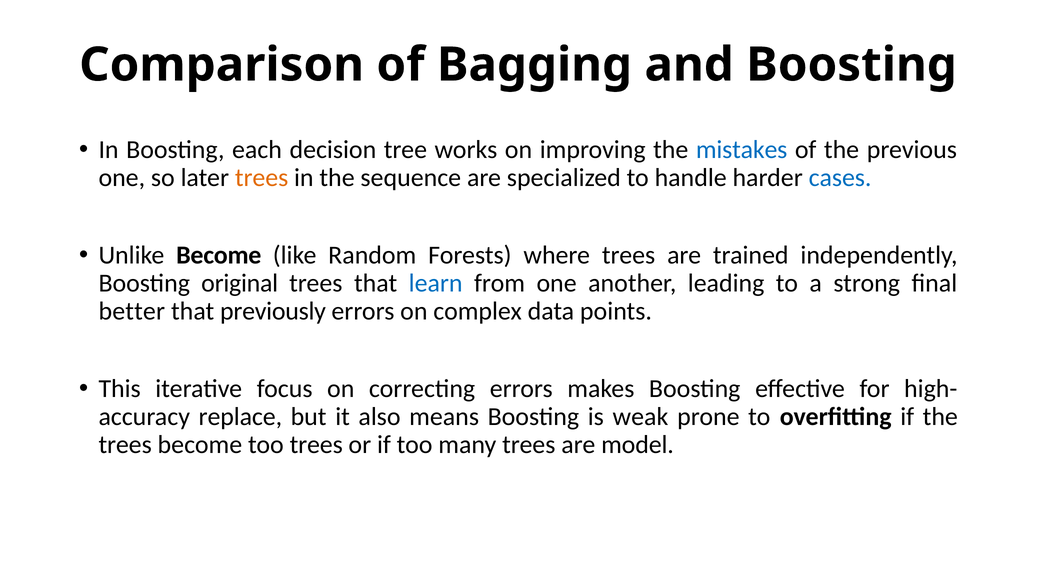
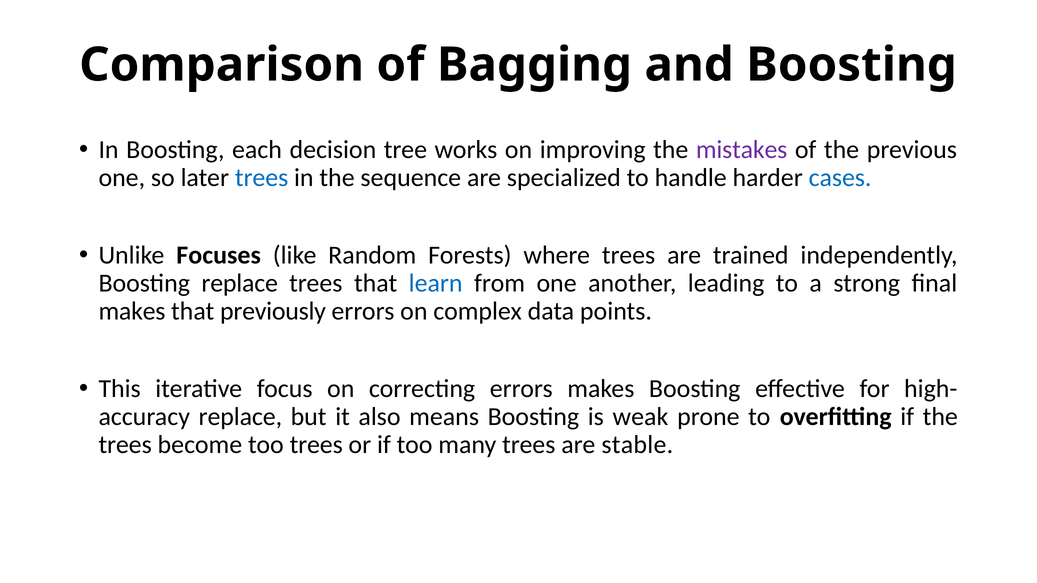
mistakes colour: blue -> purple (742, 150)
trees colour: orange -> blue (262, 178)
Unlike Become: Become -> Focuses (219, 256)
Boosting original: original -> replace (240, 283)
better: better -> makes (132, 311)
model: model -> stable (637, 445)
